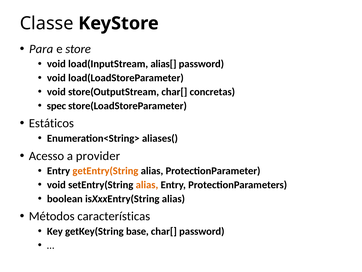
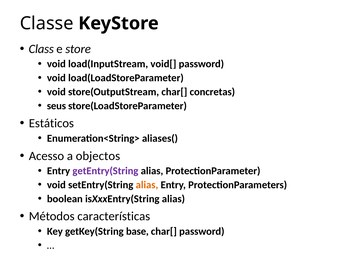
Para: Para -> Class (41, 49)
alias[: alias[ -> void[ (163, 64)
spec: spec -> seus (56, 106)
provider: provider -> objectos (98, 156)
getEntry(String colour: orange -> purple (105, 171)
